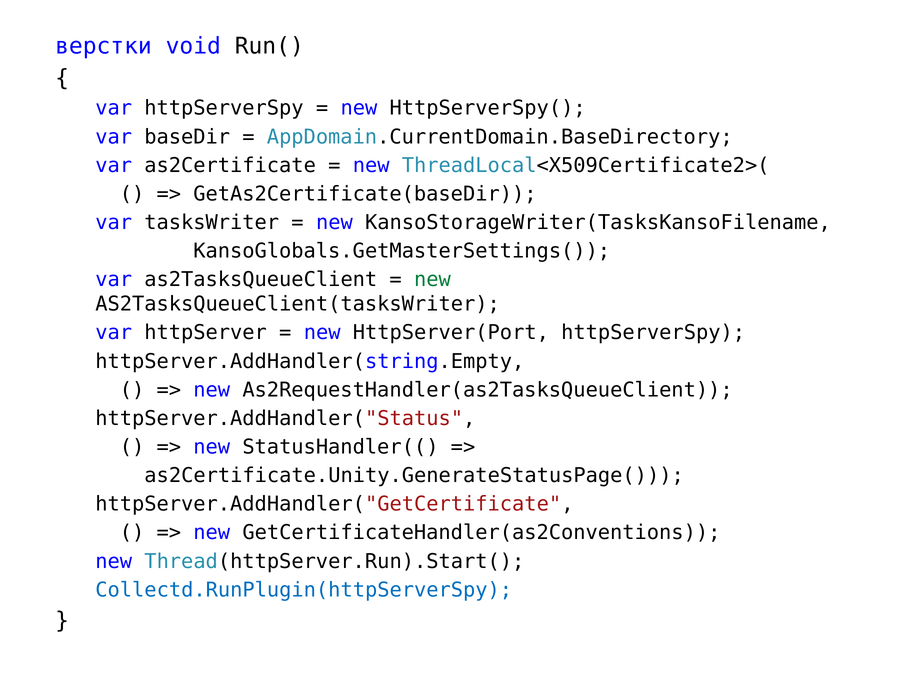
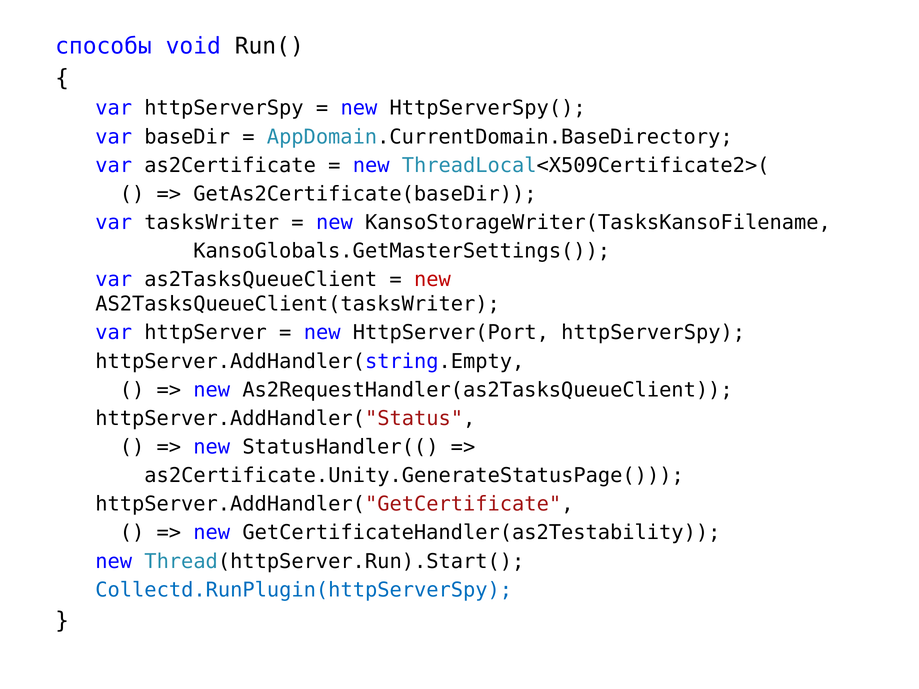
верстки: верстки -> способы (103, 46)
new colour: green -> red (432, 280)
GetCertificateHandler(as2Conventions: GetCertificateHandler(as2Conventions -> GetCertificateHandler(as2Testability (481, 533)
